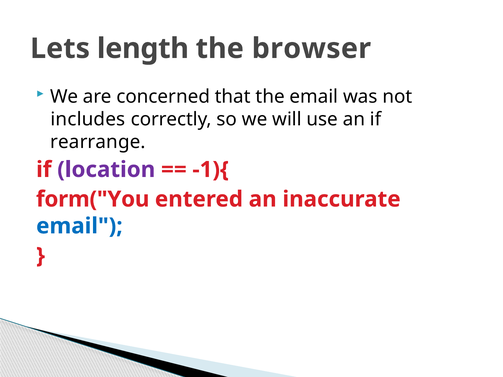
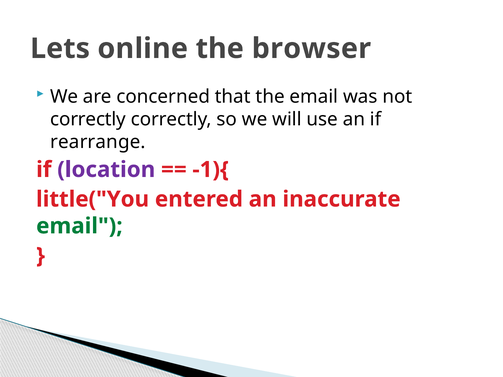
length: length -> online (143, 49)
includes: includes -> correctly (88, 119)
form("You: form("You -> little("You (93, 199)
email colour: blue -> green (79, 226)
